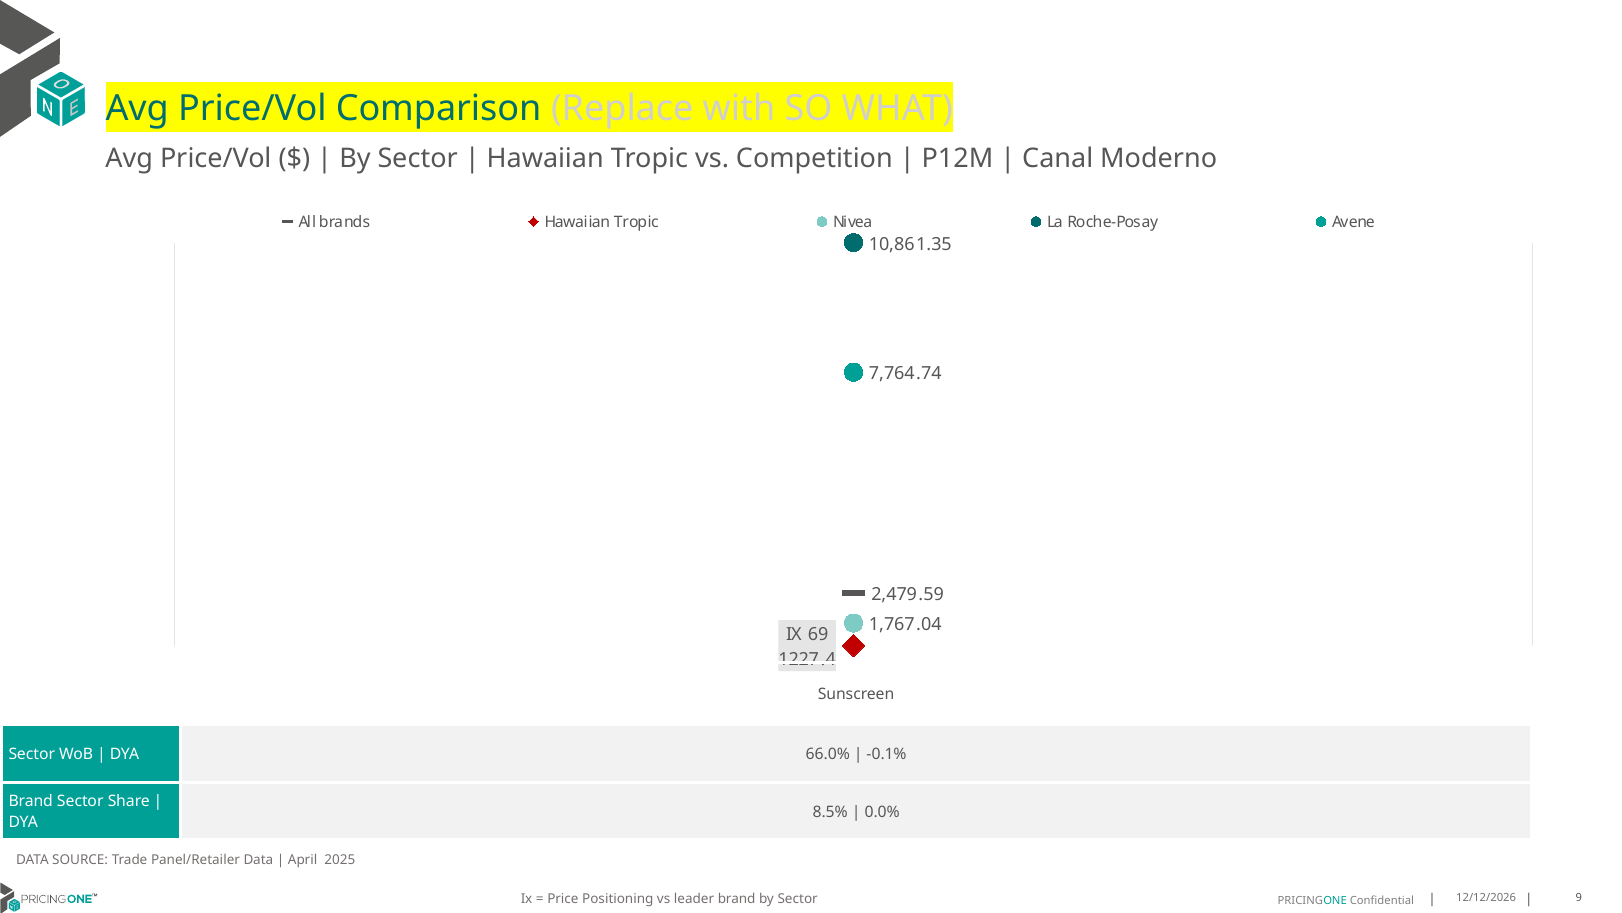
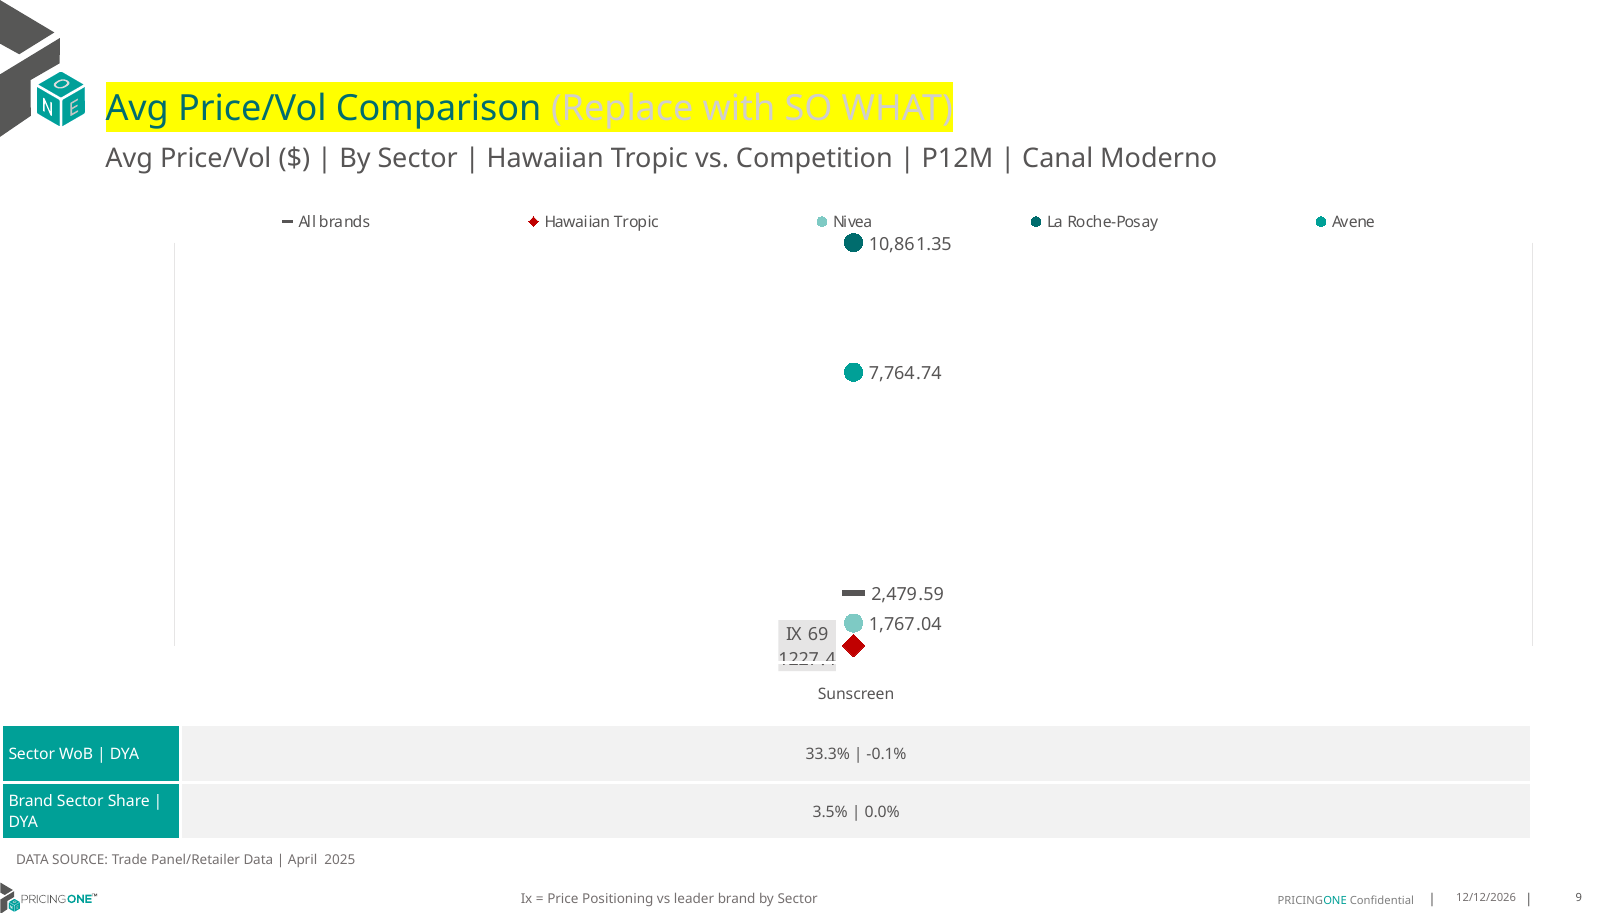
66.0%: 66.0% -> 33.3% (828, 754)
8.5%: 8.5% -> 3.5% (830, 812)
